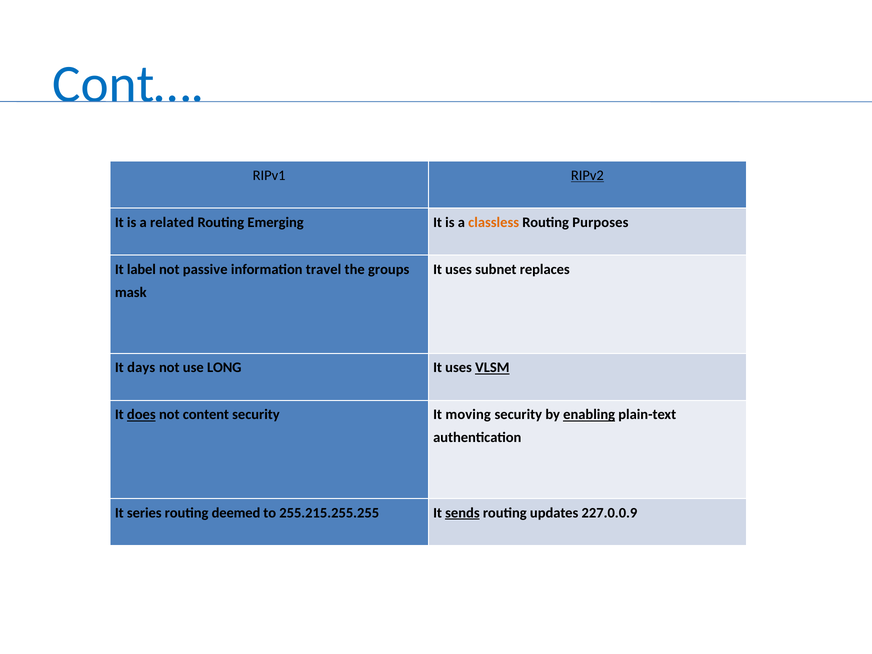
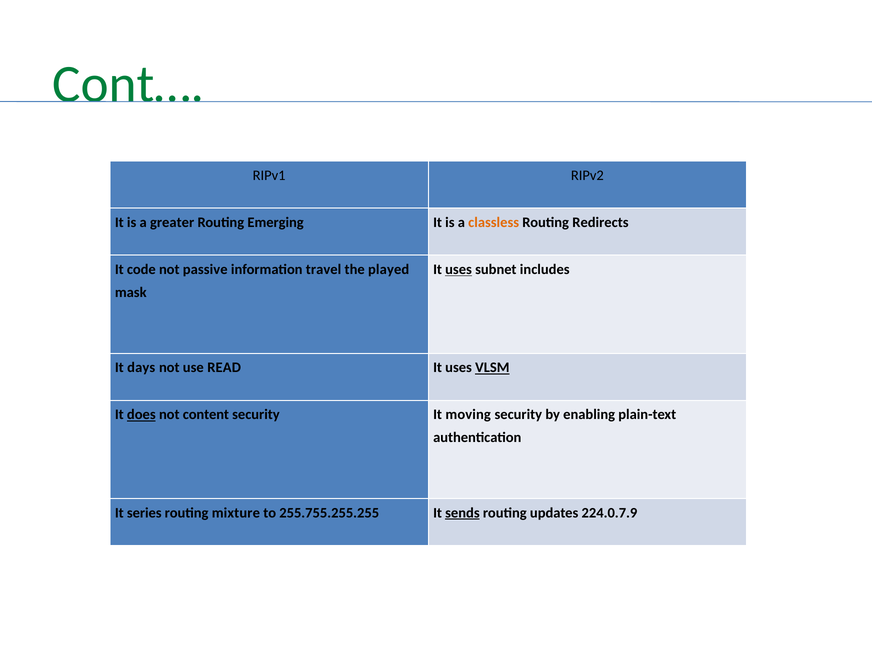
Cont… colour: blue -> green (128, 84)
RIPv2 underline: present -> none (587, 176)
related: related -> greater (172, 223)
Purposes: Purposes -> Redirects (600, 223)
label: label -> code (141, 270)
groups: groups -> played (389, 270)
uses underline: none -> present (459, 270)
replaces: replaces -> includes (545, 270)
LONG: LONG -> READ (224, 368)
enabling underline: present -> none (589, 415)
deemed: deemed -> mixture (236, 513)
255.215.255.255: 255.215.255.255 -> 255.755.255.255 (329, 513)
227.0.0.9: 227.0.0.9 -> 224.0.7.9 (609, 513)
